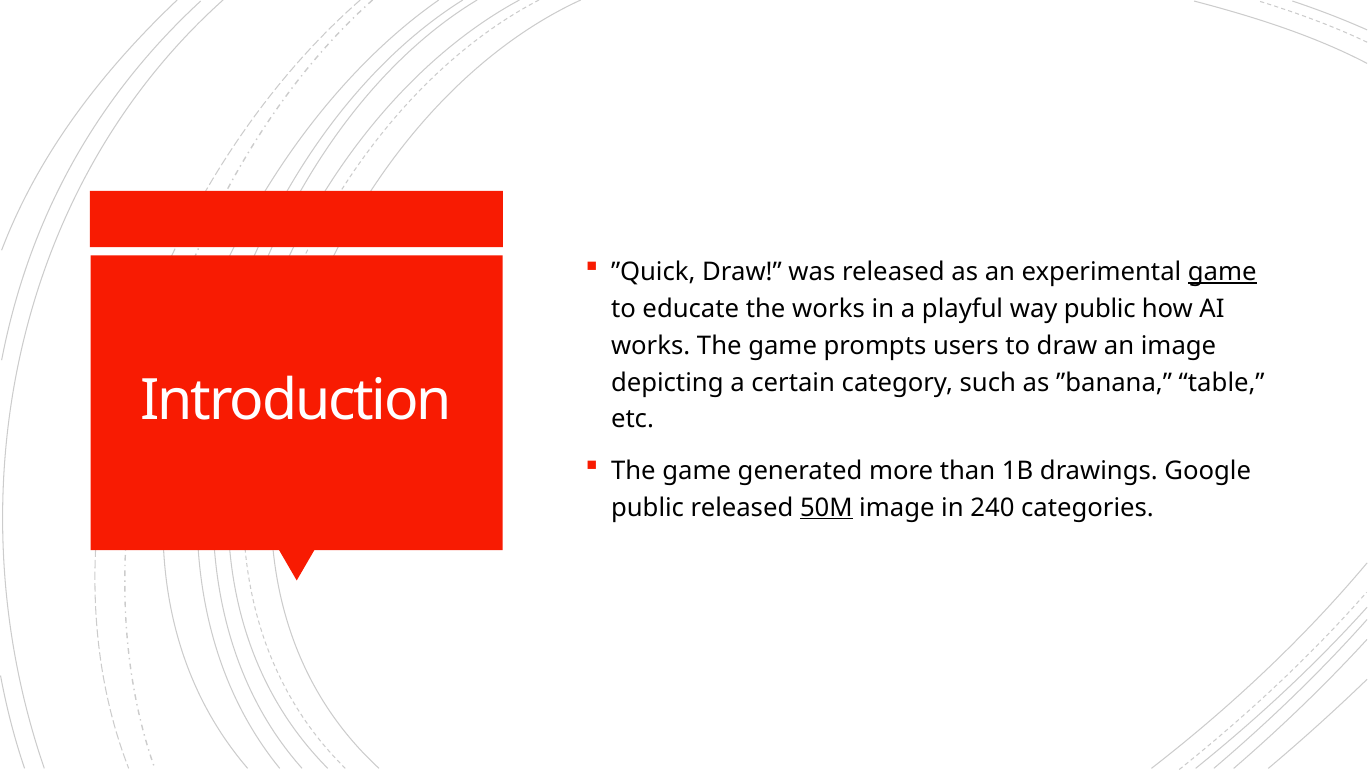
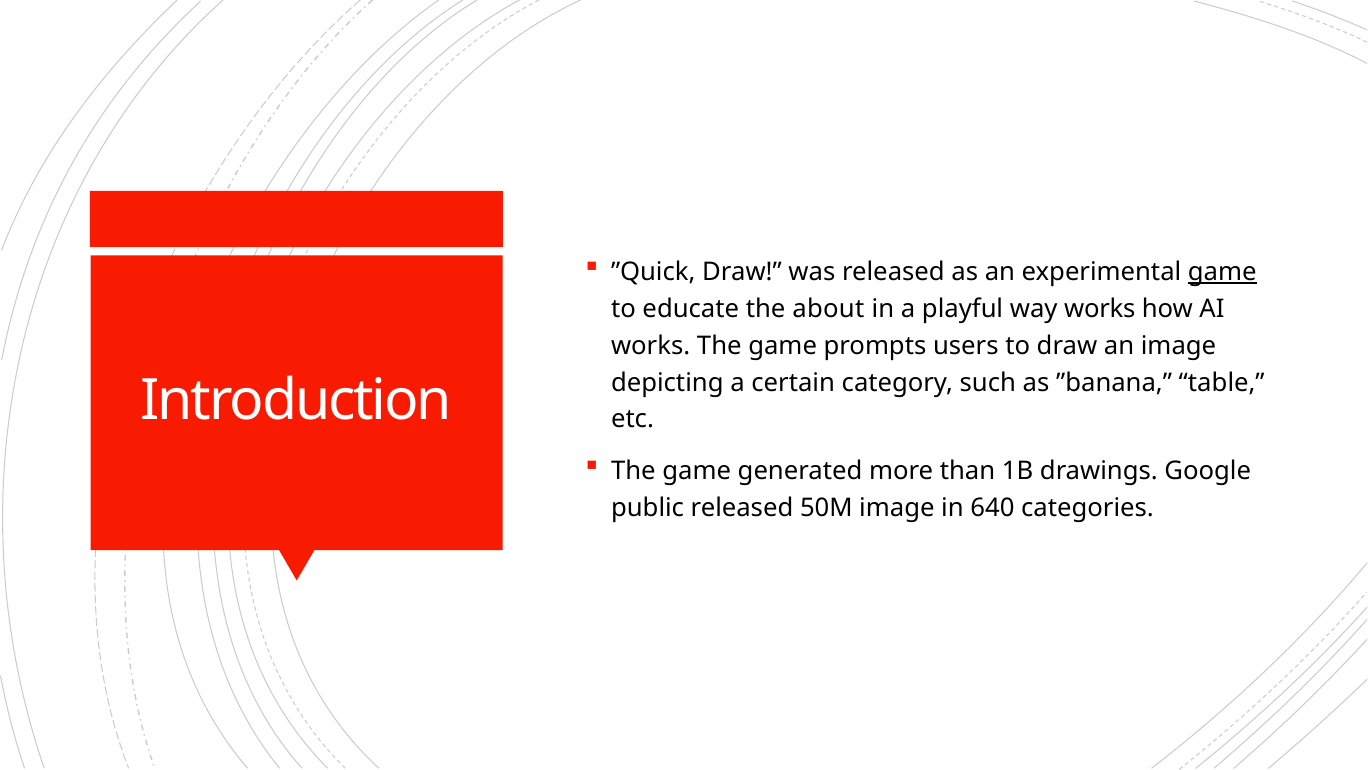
the works: works -> about (828, 309)
way public: public -> works (1100, 309)
50M underline: present -> none (826, 508)
240: 240 -> 640 (992, 508)
